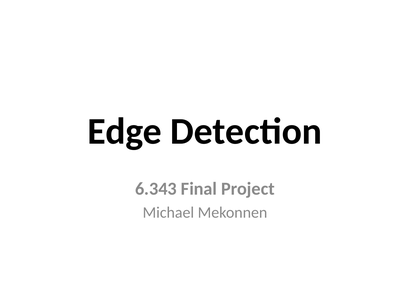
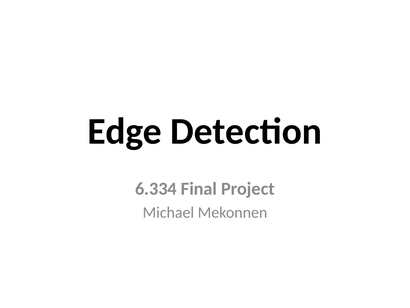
6.343: 6.343 -> 6.334 (156, 189)
